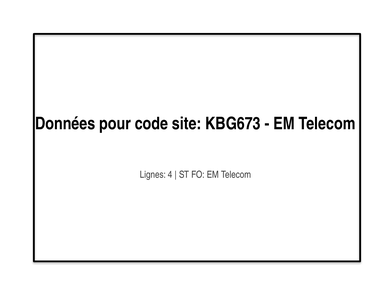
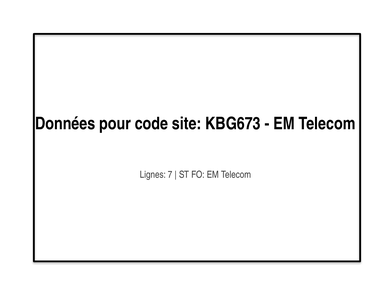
4: 4 -> 7 (170, 175)
